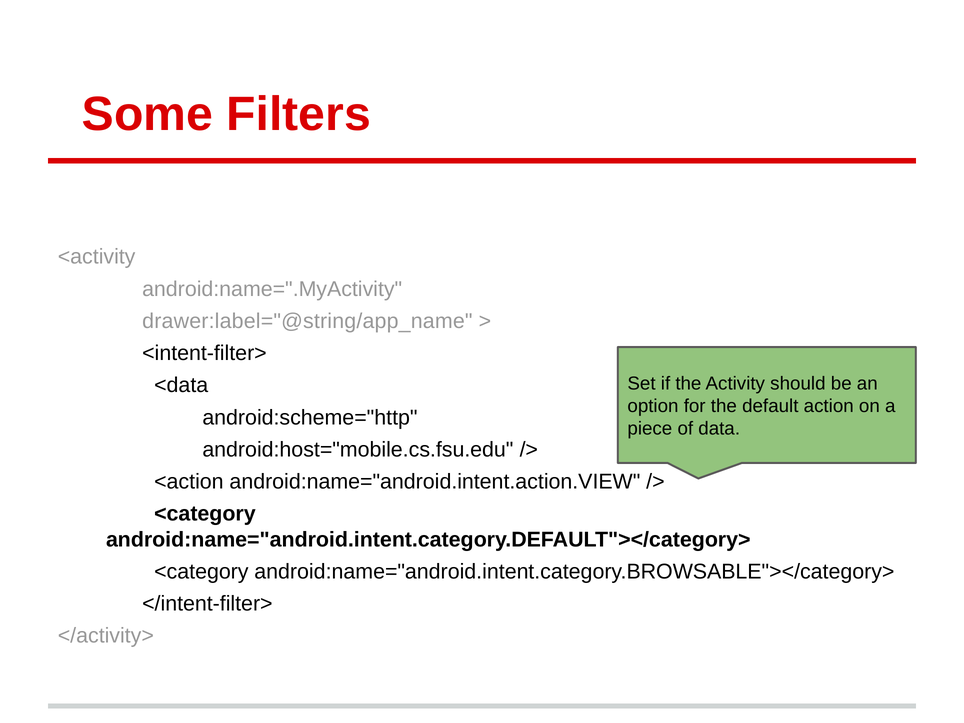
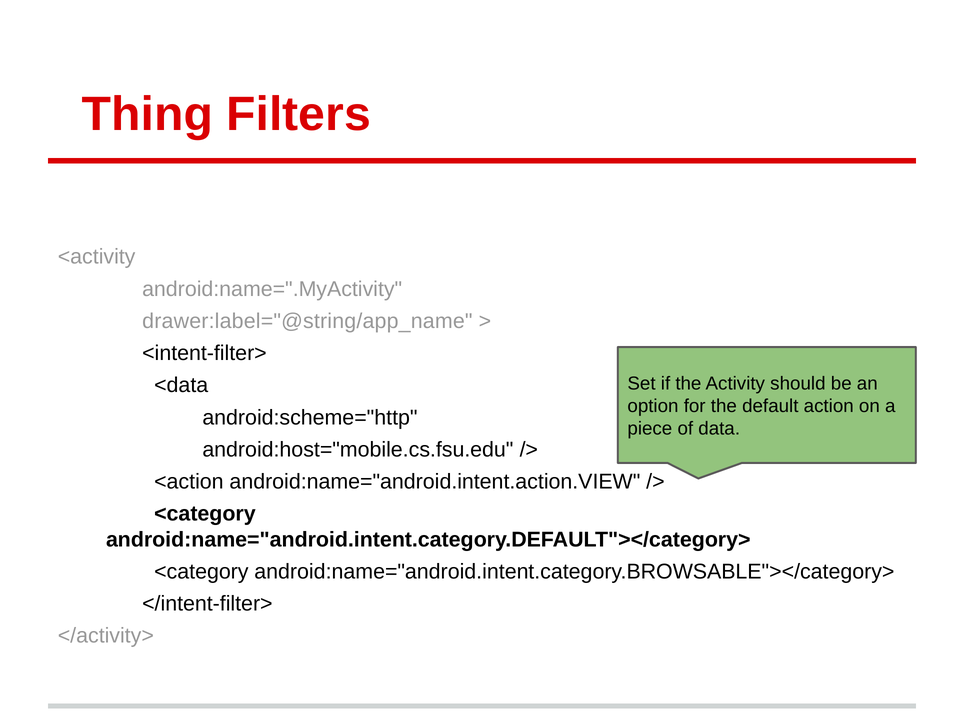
Some: Some -> Thing (147, 114)
